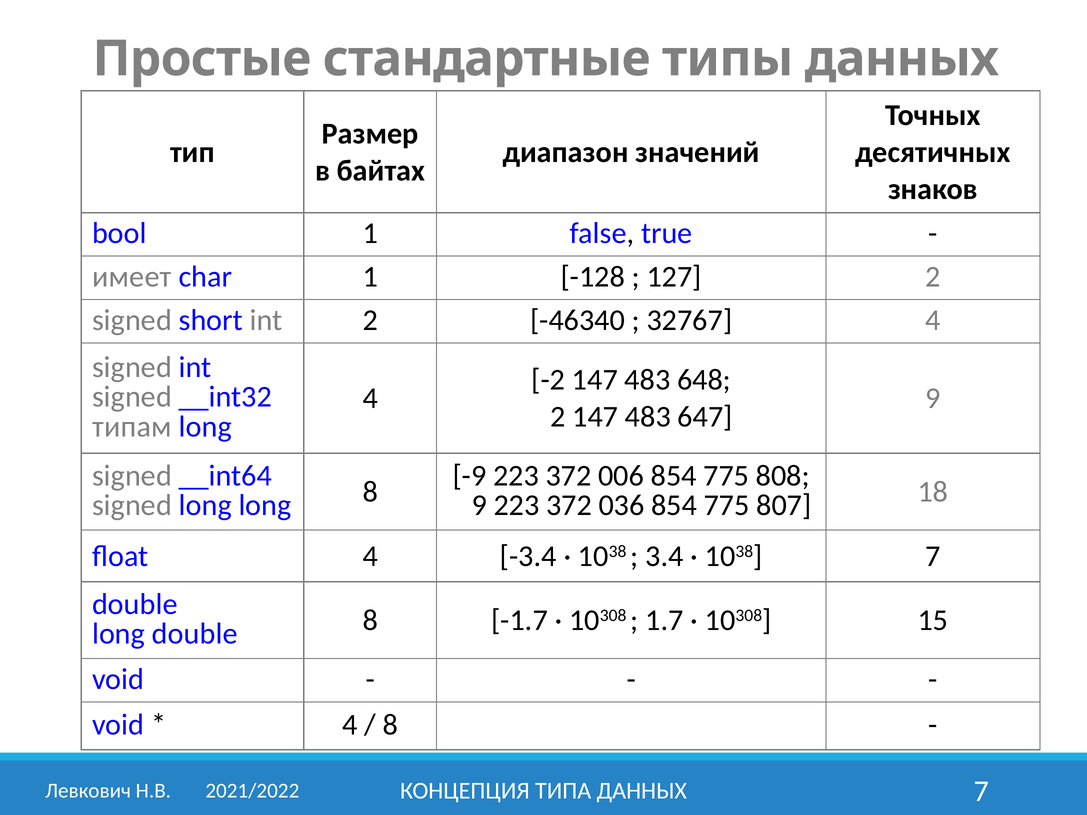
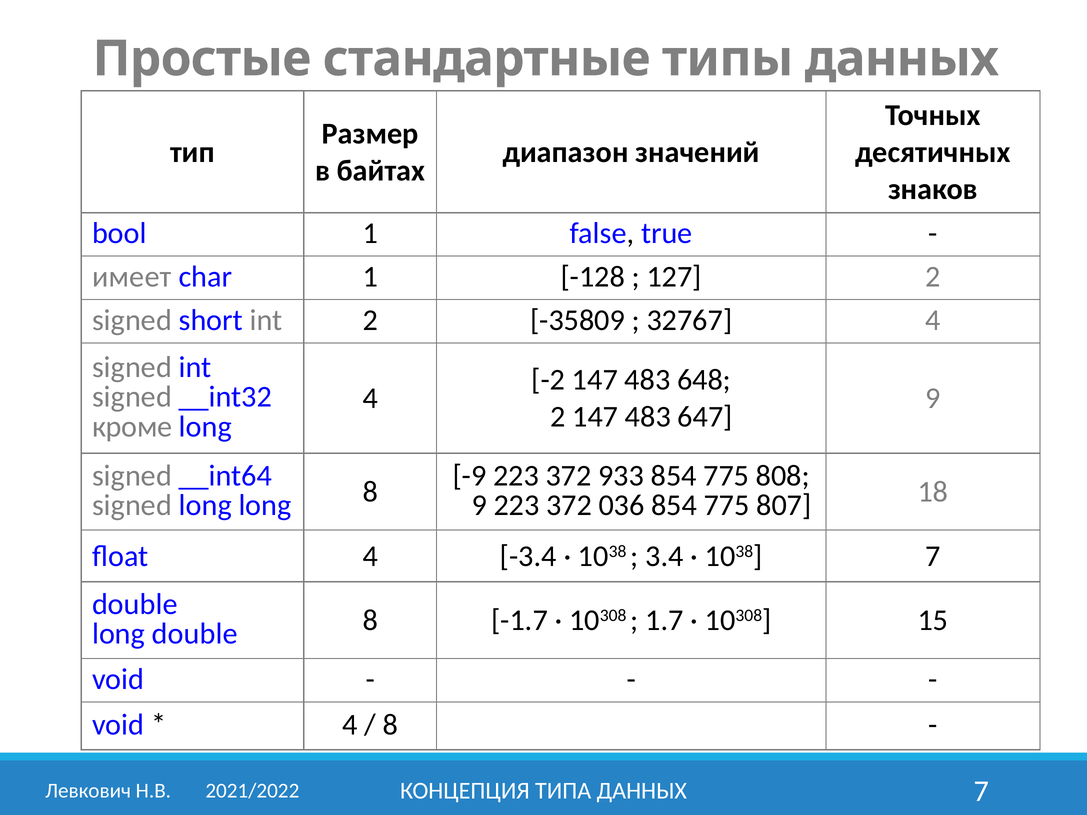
-46340: -46340 -> -35809 (578, 320)
типам: типам -> кроме (132, 427)
006: 006 -> 933 (621, 476)
